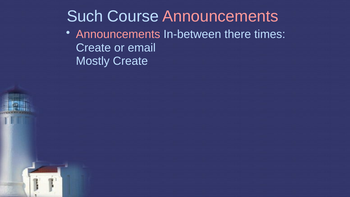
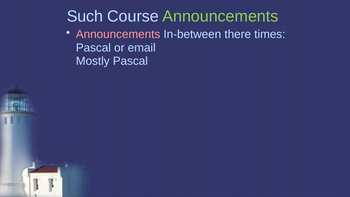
Announcements colour: pink -> light green (220, 16)
Create: Create -> Pascal (93, 48)
Mostly Create: Create -> Pascal (130, 61)
